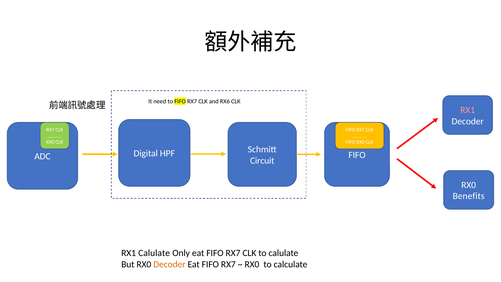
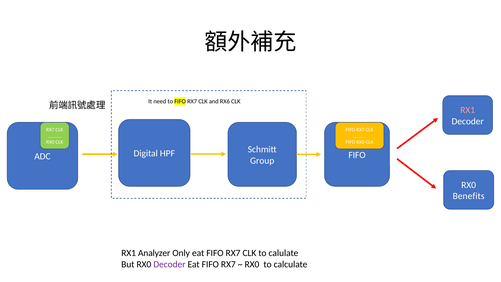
Circuit: Circuit -> Group (262, 161)
RX1 Calulate: Calulate -> Analyzer (154, 253)
Decoder colour: orange -> purple (169, 264)
